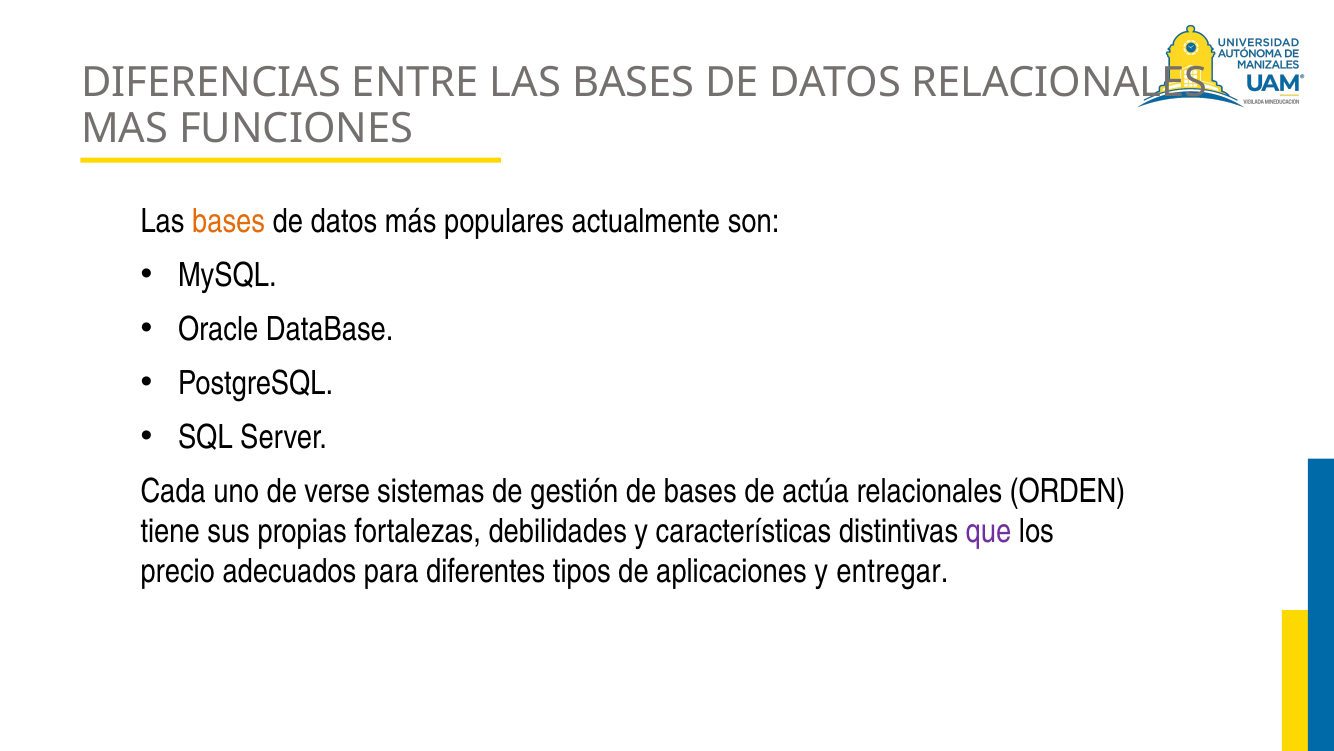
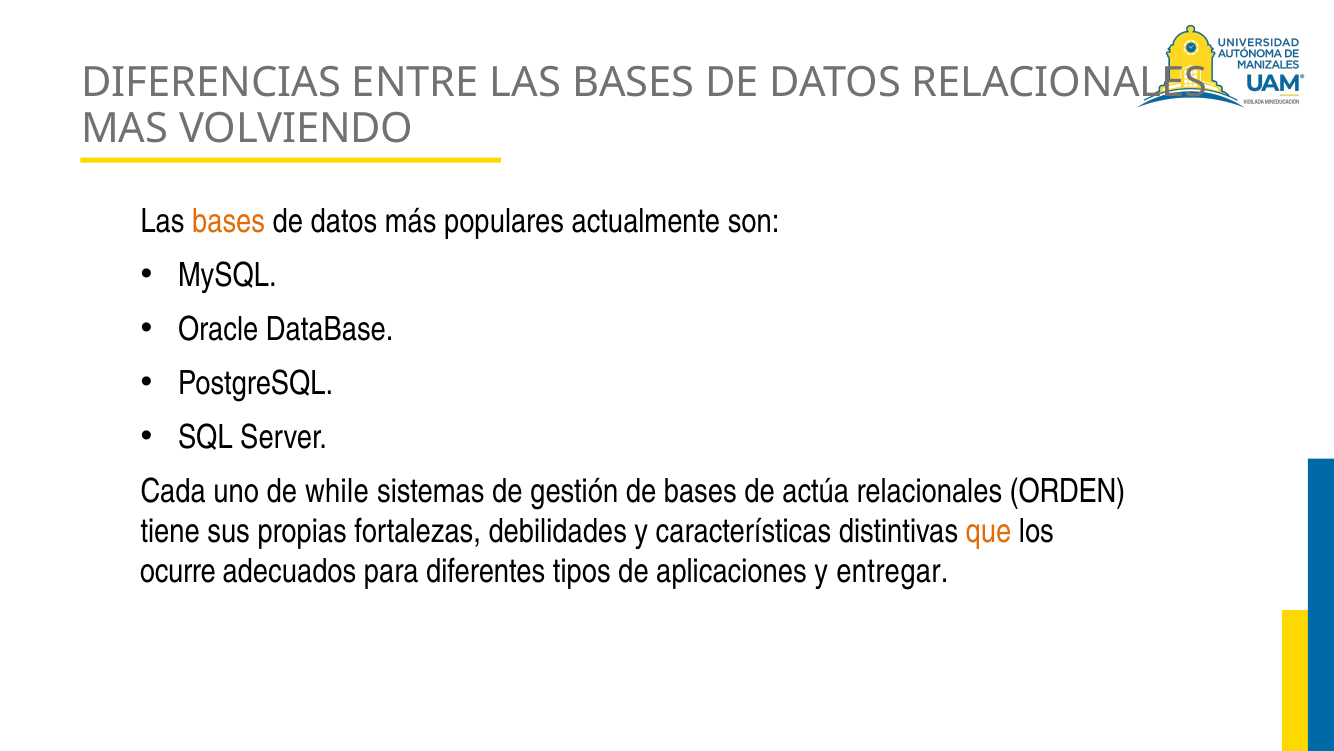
FUNCIONES: FUNCIONES -> VOLVIENDO (296, 128)
verse: verse -> while (337, 491)
que colour: purple -> orange (989, 531)
precio: precio -> ocurre (178, 571)
